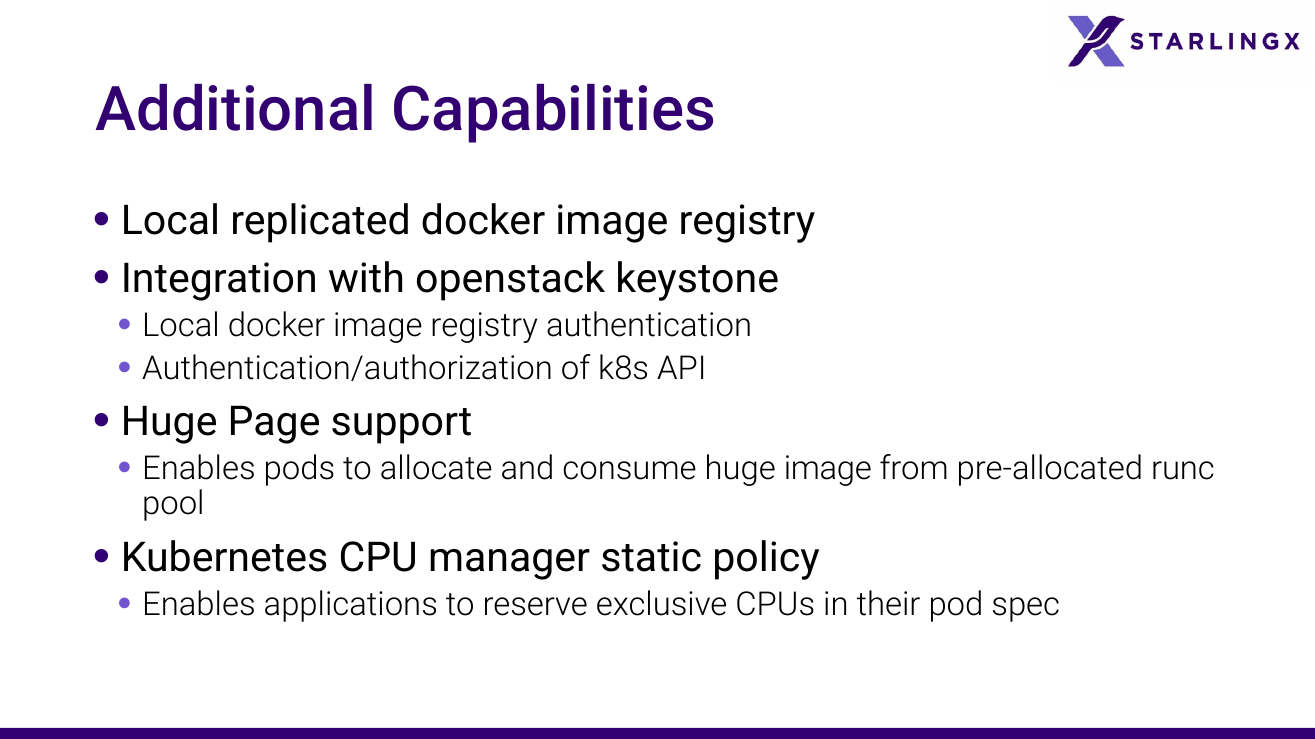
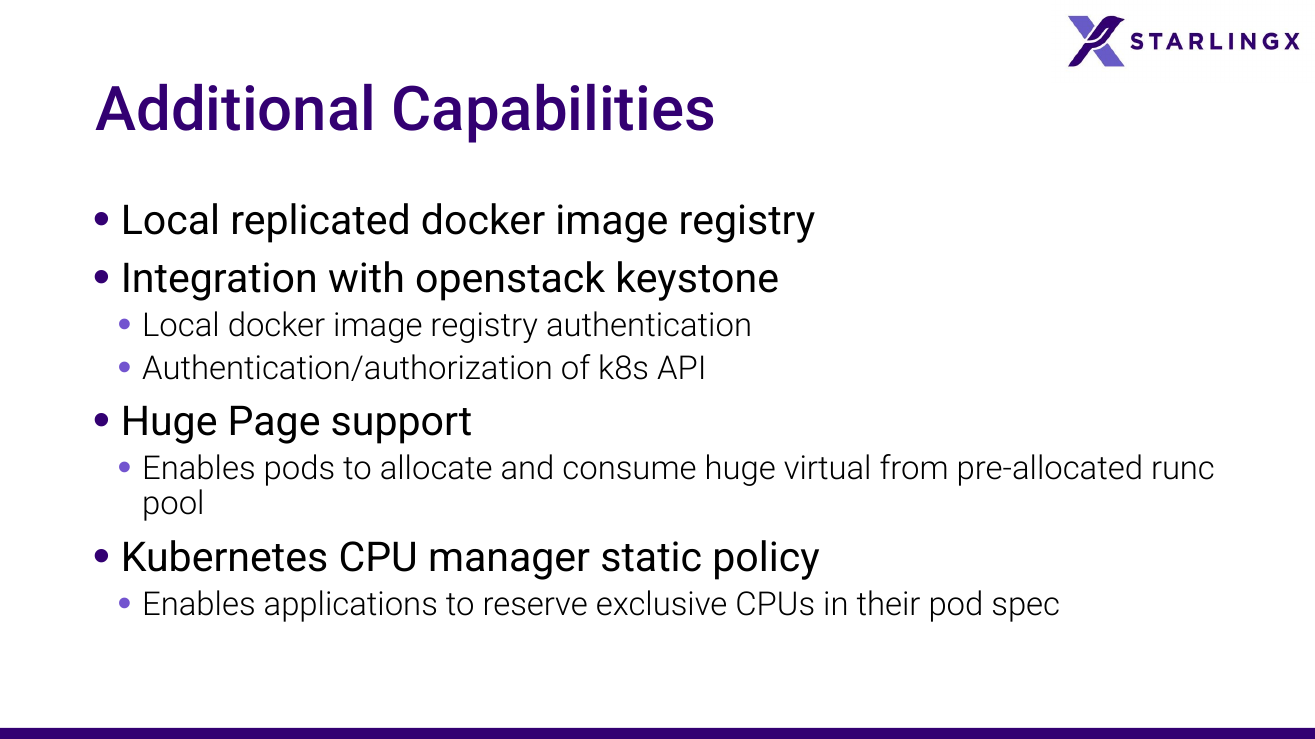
huge image: image -> virtual (828, 469)
